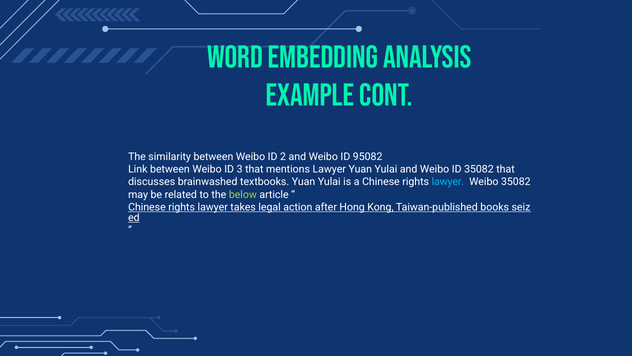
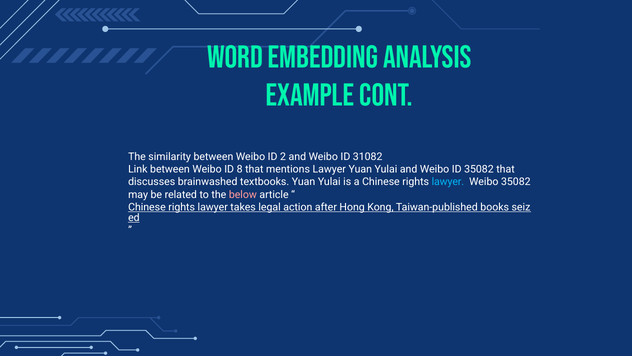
95082: 95082 -> 31082 (368, 156)
3: 3 -> 8 (240, 169)
below colour: light green -> pink (243, 194)
